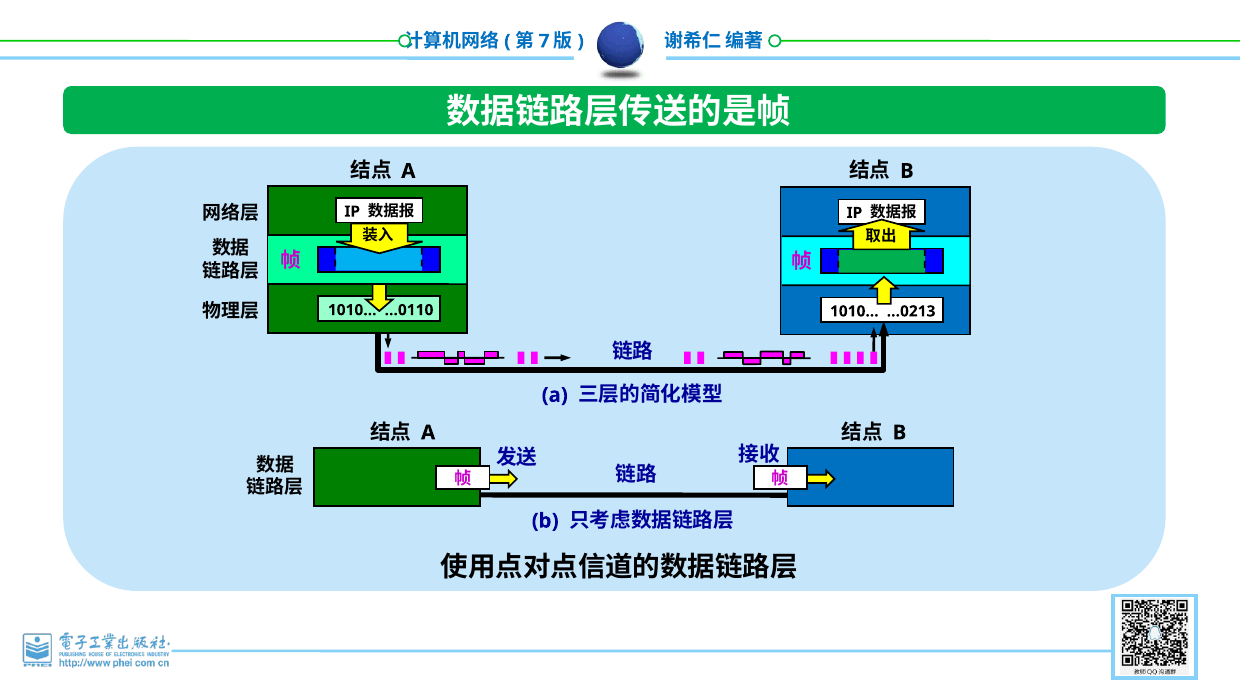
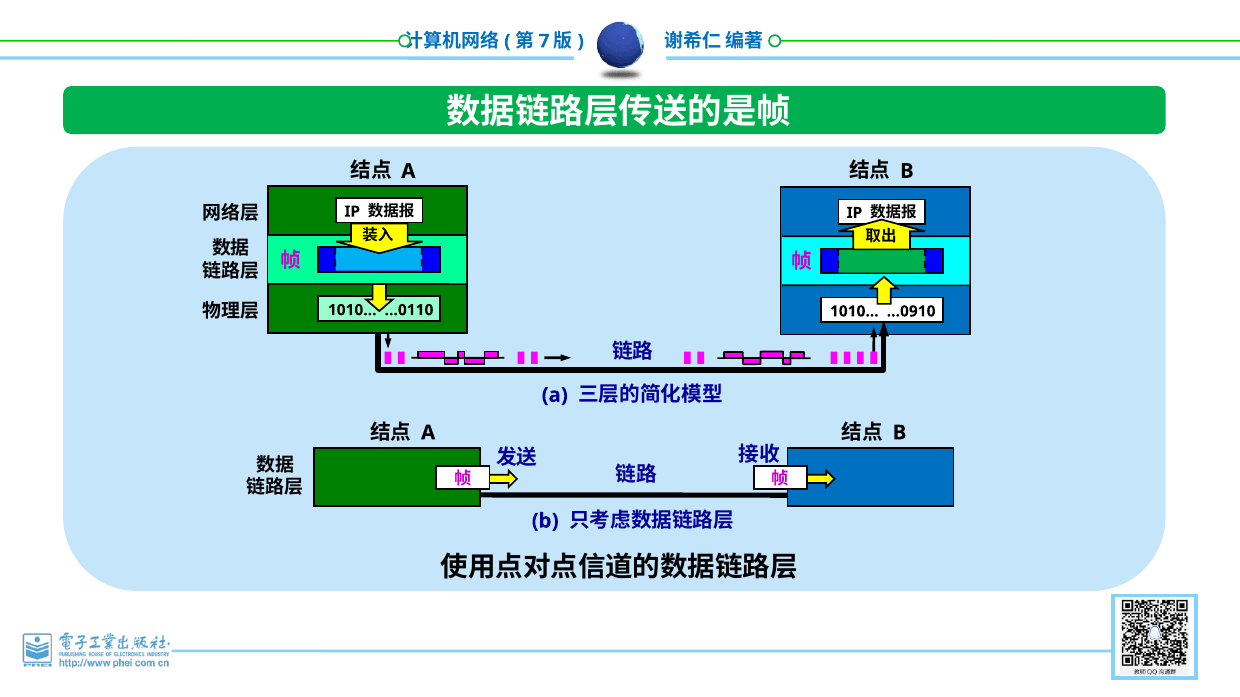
…0213: …0213 -> …0910 (911, 312)
